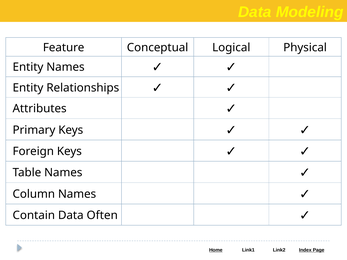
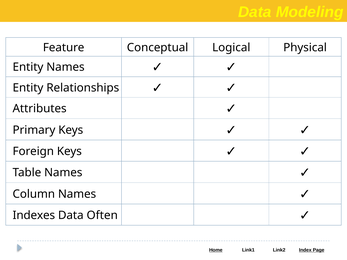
Contain: Contain -> Indexes (34, 215)
